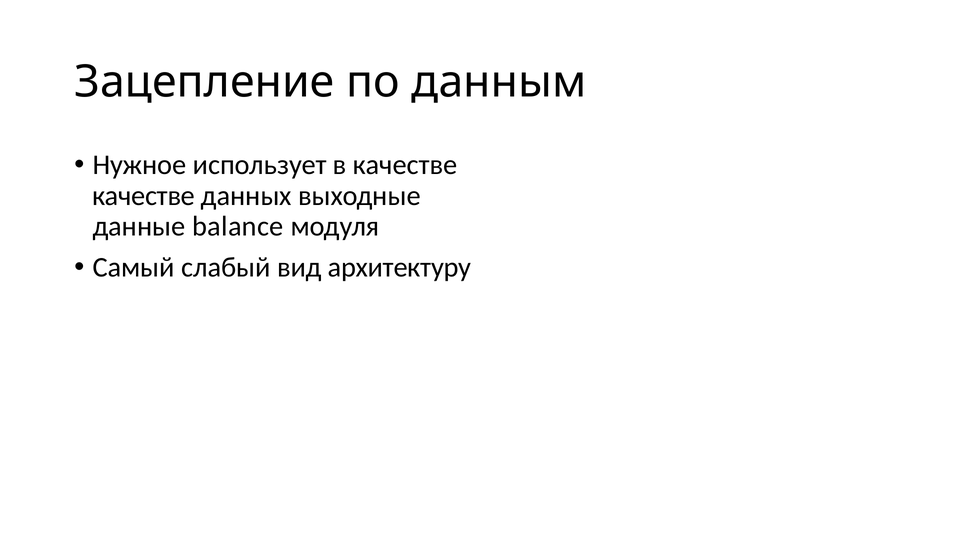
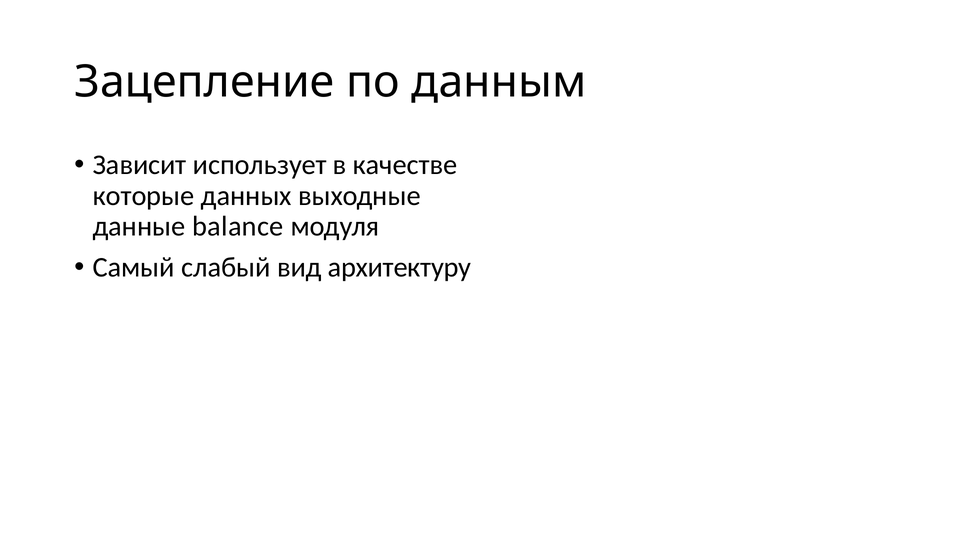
Нужное: Нужное -> Зависит (140, 165)
качестве: качестве -> которые (143, 196)
